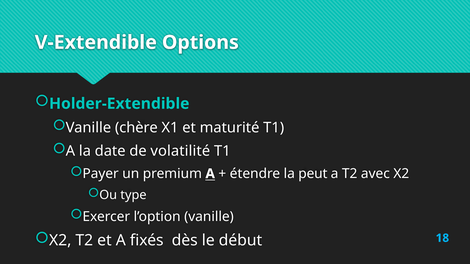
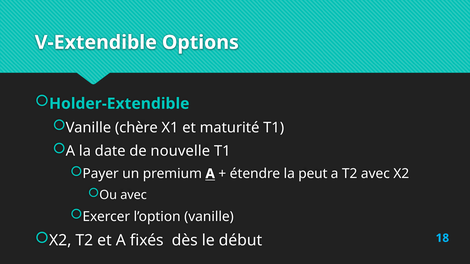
volatilité: volatilité -> nouvelle (180, 151)
Ou type: type -> avec (134, 195)
